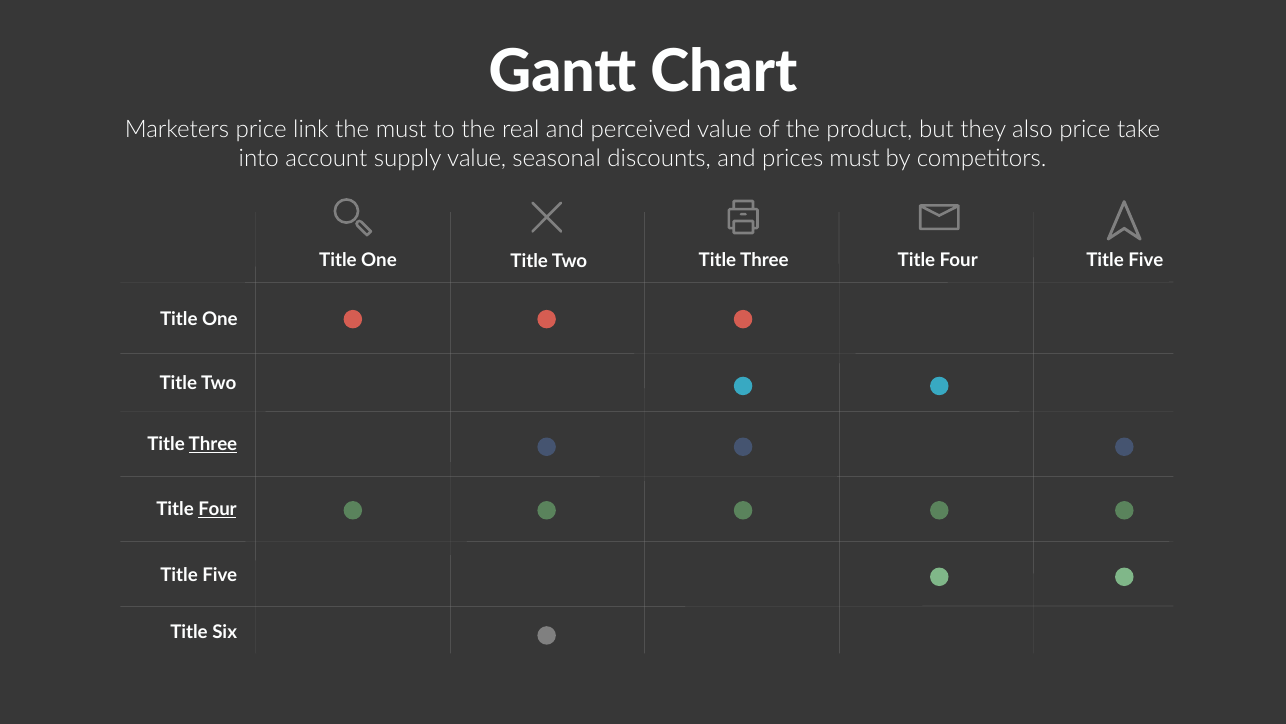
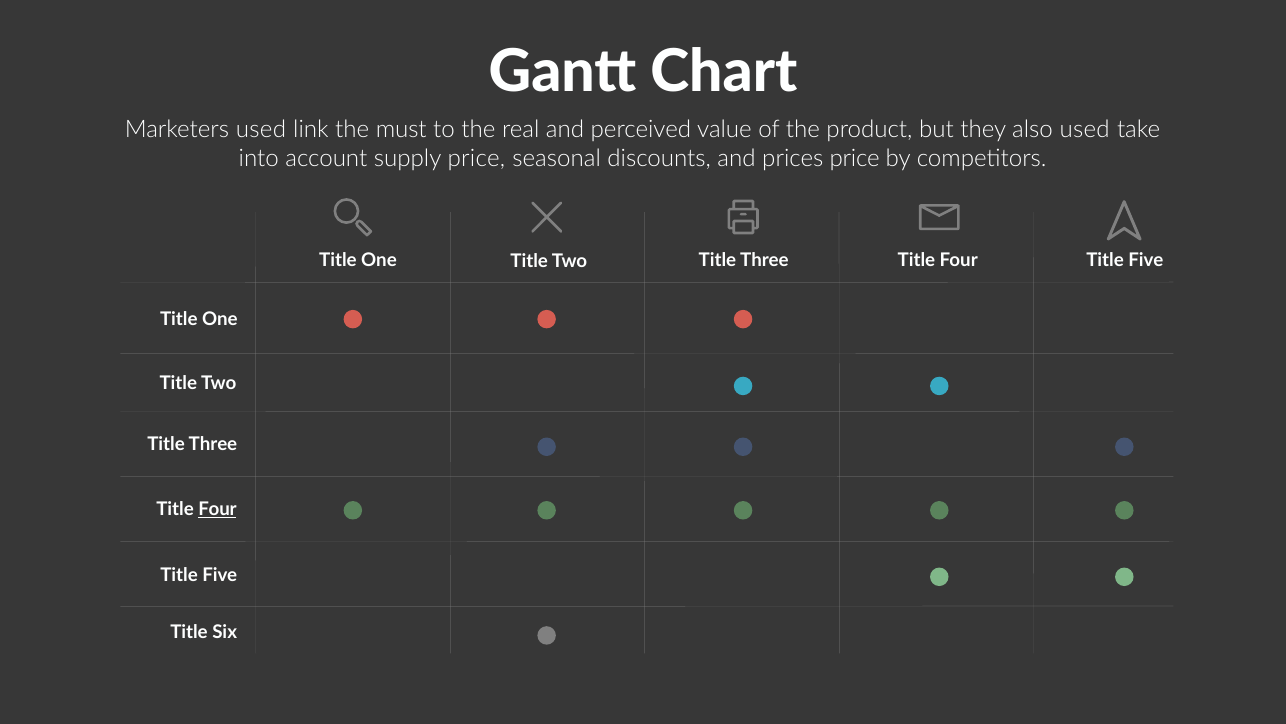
Marketers price: price -> used (261, 129)
also price: price -> used (1085, 129)
supply value: value -> price (476, 158)
prices must: must -> price (855, 158)
Three underline: present -> none (213, 445)
